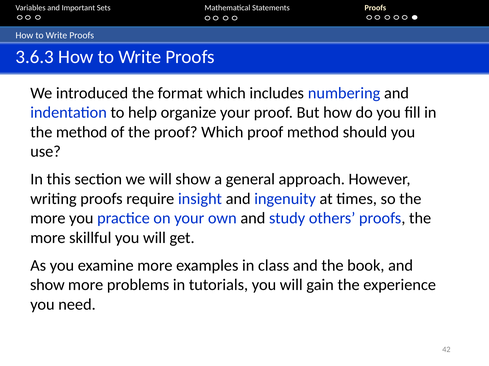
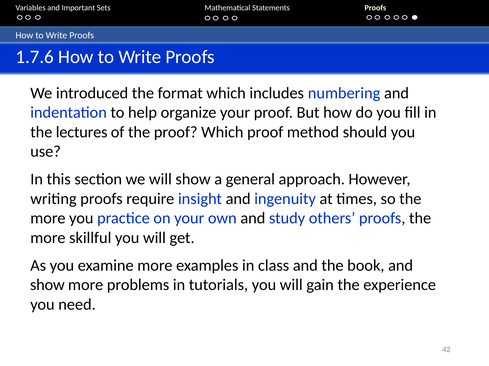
3.6.3: 3.6.3 -> 1.7.6 (35, 57)
the method: method -> lectures (82, 132)
